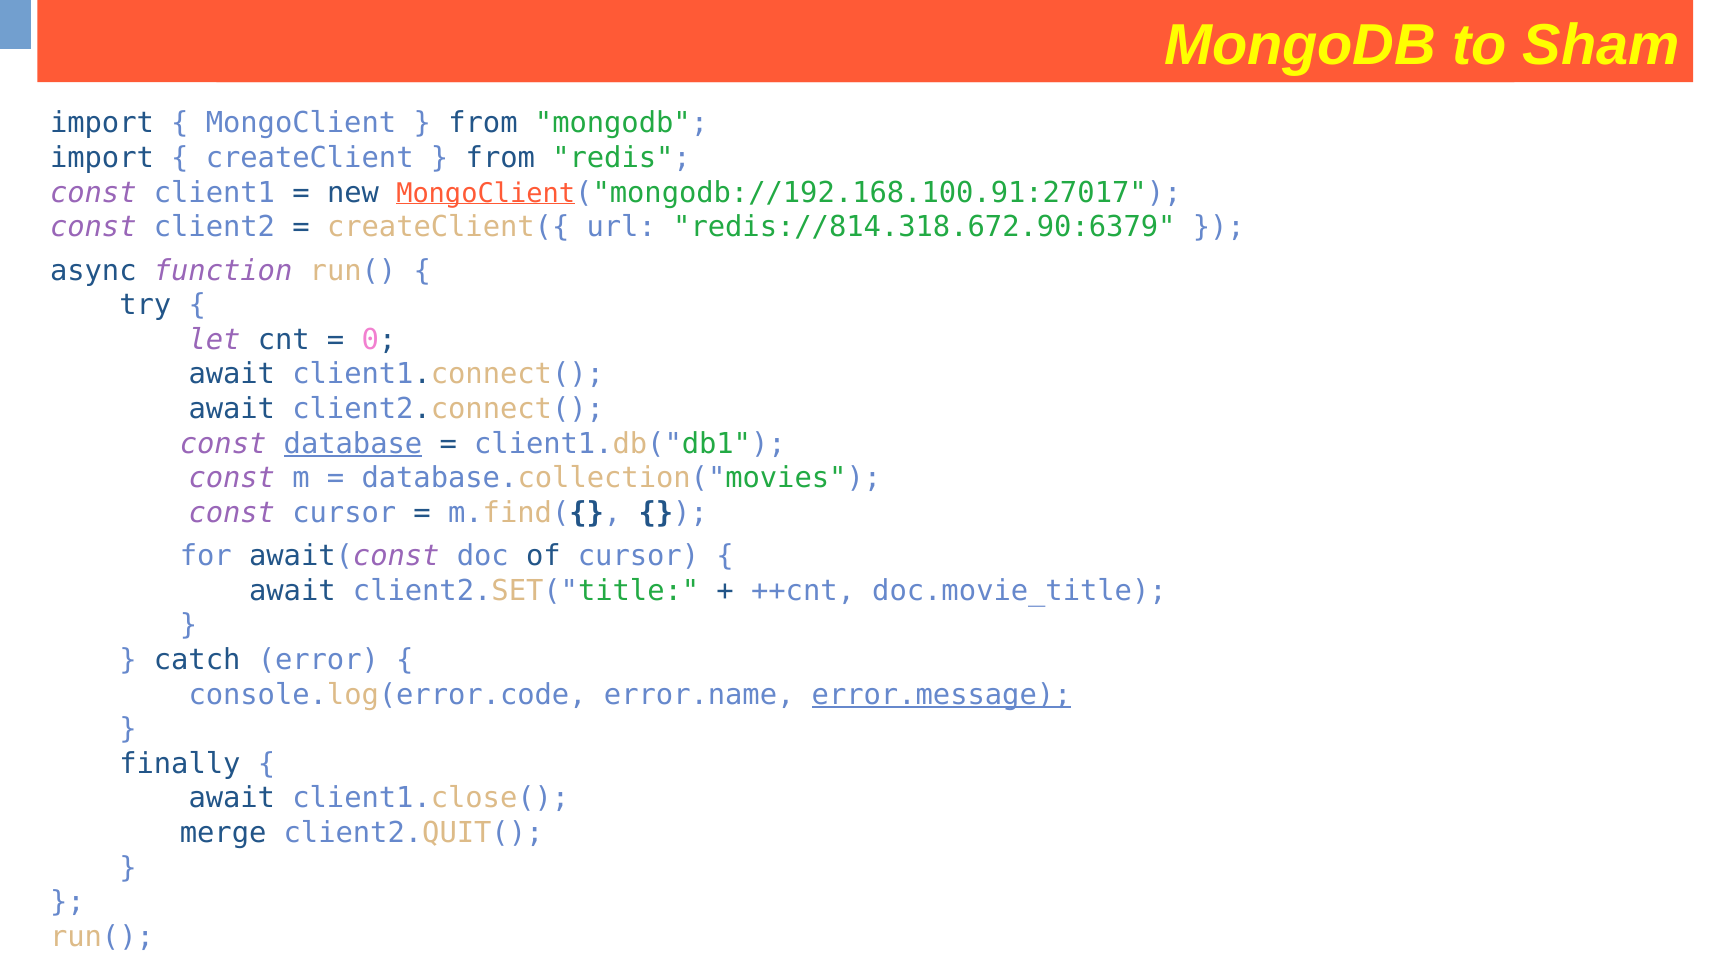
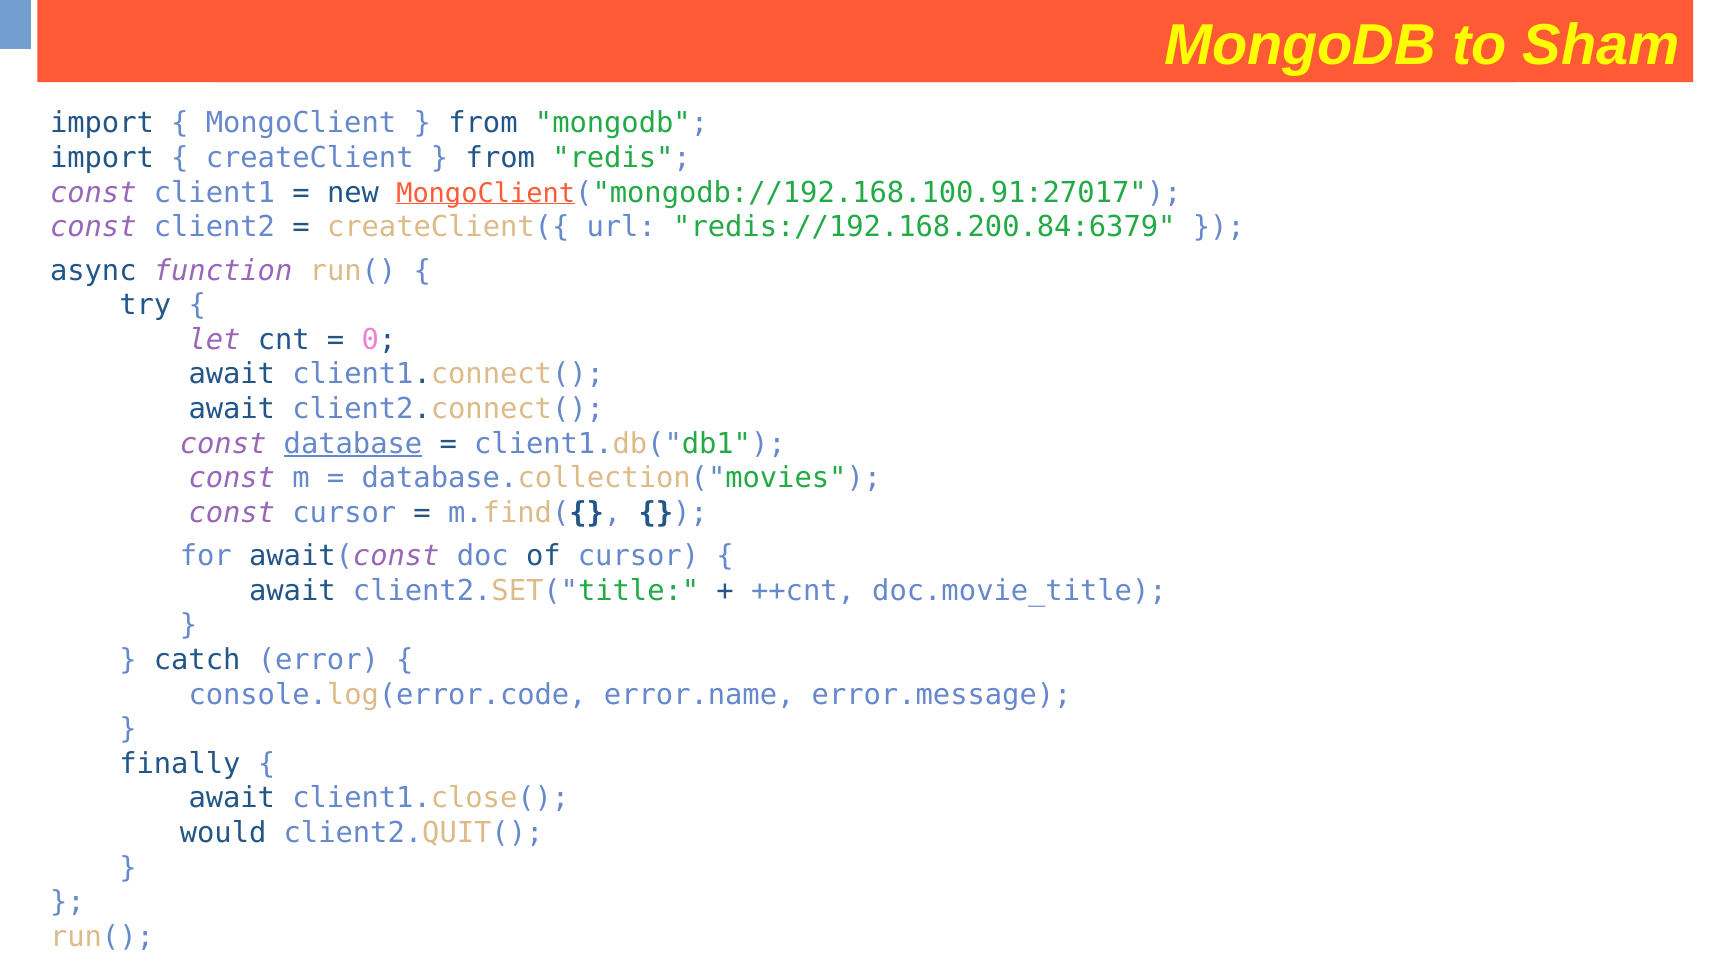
redis://814.318.672.90:6379: redis://814.318.672.90:6379 -> redis://192.168.200.84:6379 (924, 227)
error.message underline: present -> none (942, 694)
merge: merge -> would (223, 833)
